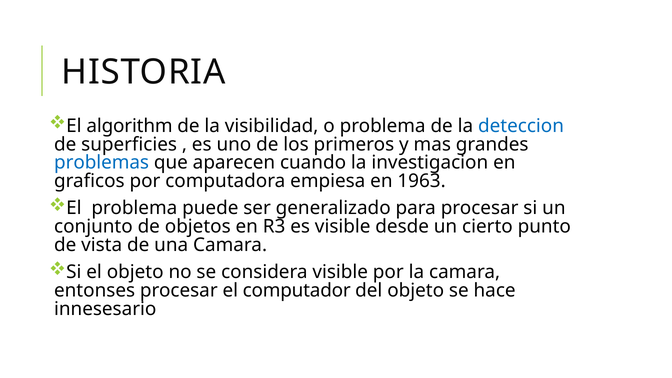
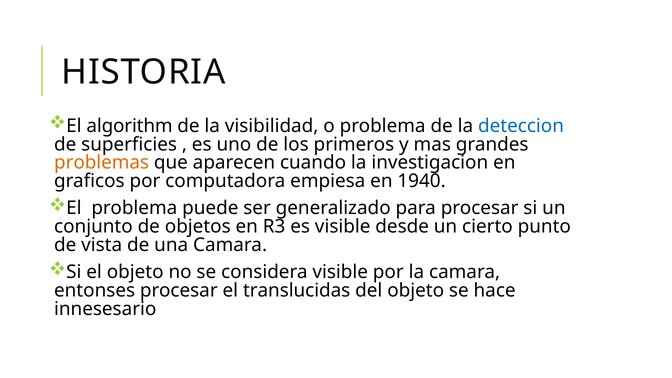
problemas colour: blue -> orange (102, 163)
1963: 1963 -> 1940 (422, 181)
computador: computador -> translucidas (297, 291)
